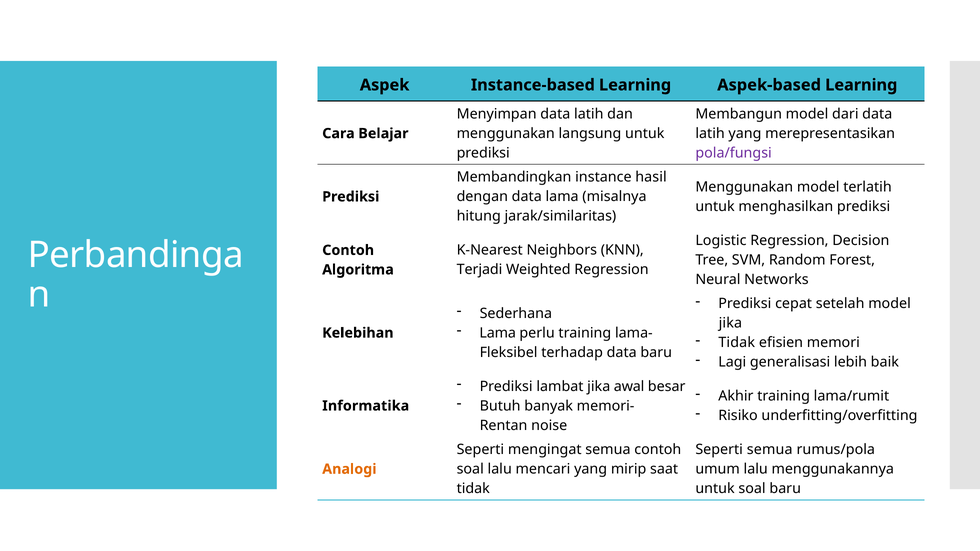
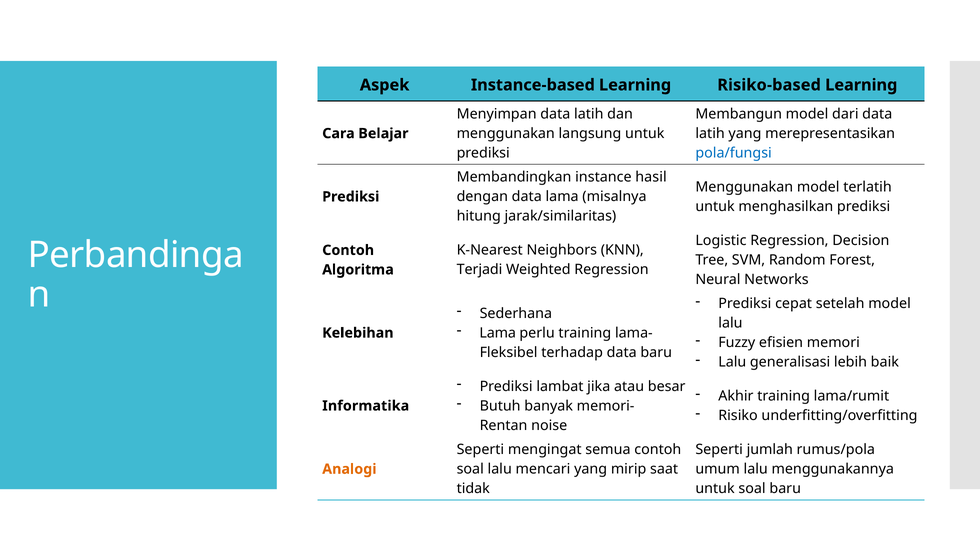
Aspek-based: Aspek-based -> Risiko-based (769, 85)
pola/fungsi colour: purple -> blue (734, 153)
jika: jika -> lalu (730, 323)
Tidak: Tidak -> Fuzzy (737, 343)
Lagi: Lagi -> Lalu (732, 362)
awal: awal -> atau (629, 387)
Seperti semua: semua -> jumlah (770, 450)
